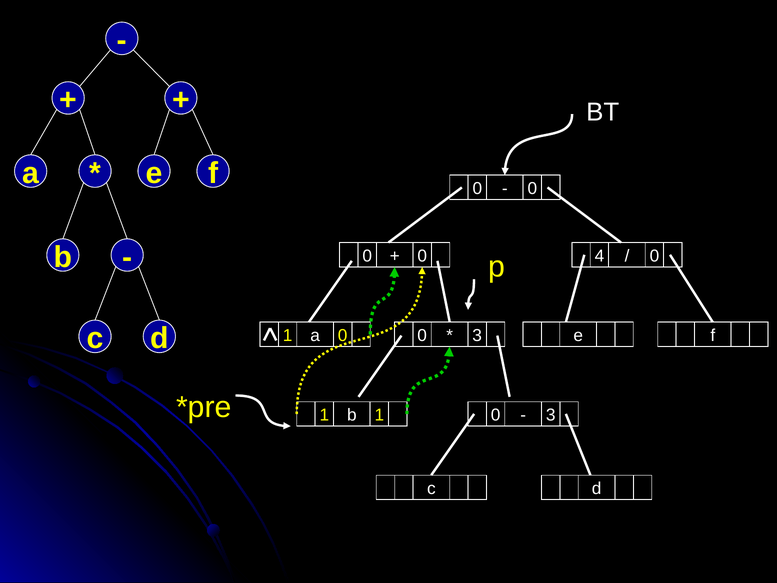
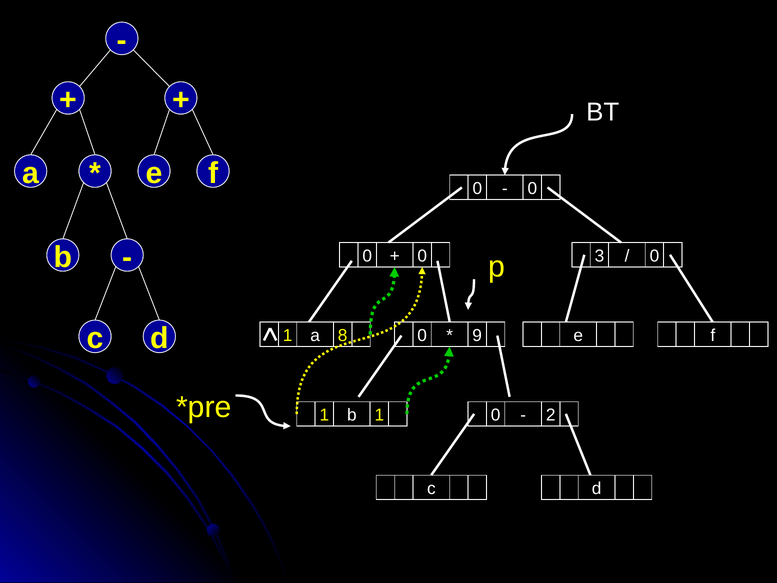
4: 4 -> 3 (600, 256)
a 0: 0 -> 8 (343, 335)
3: 3 -> 9 (477, 335)
3: 3 -> 2 (551, 415)
